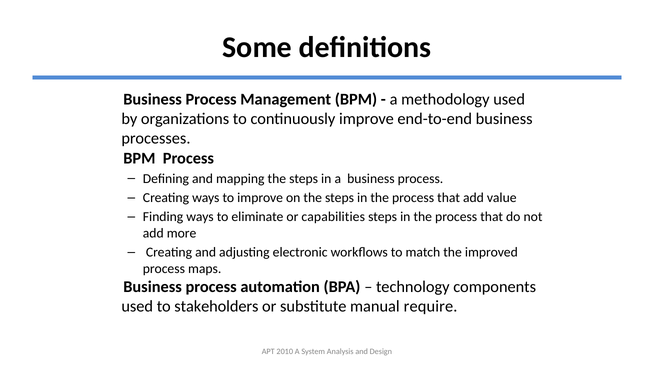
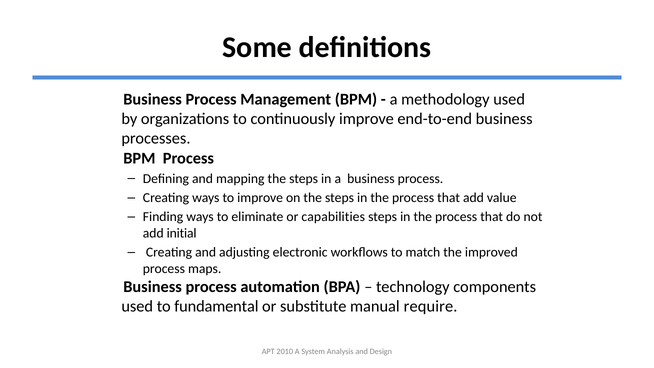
more: more -> initial (182, 233)
stakeholders: stakeholders -> fundamental (216, 306)
